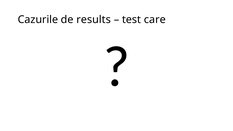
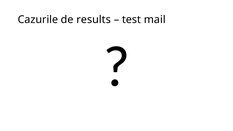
care: care -> mail (155, 20)
